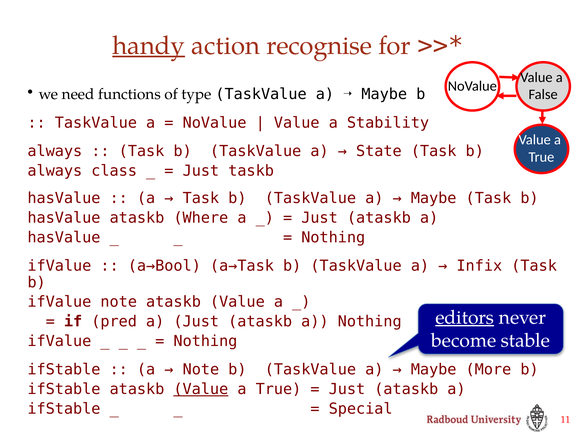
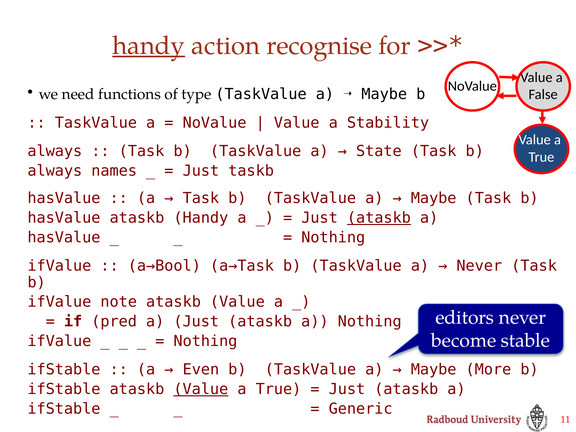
class: class -> names (114, 171)
ataskb Where: Where -> Handy (201, 218)
ataskb underline: none -> present (379, 218)
Infix: Infix -> Never (479, 266)
editors underline: present -> none (465, 317)
Note: Note -> Even (201, 370)
Special: Special -> Generic (361, 409)
